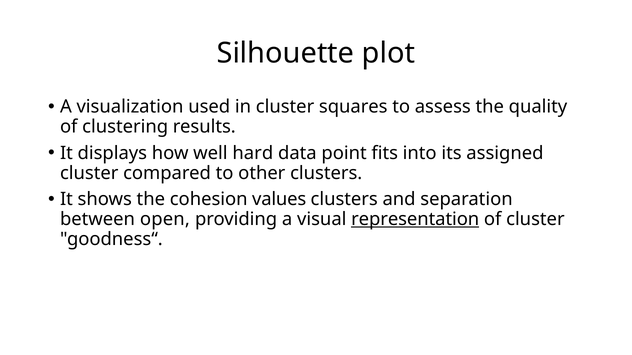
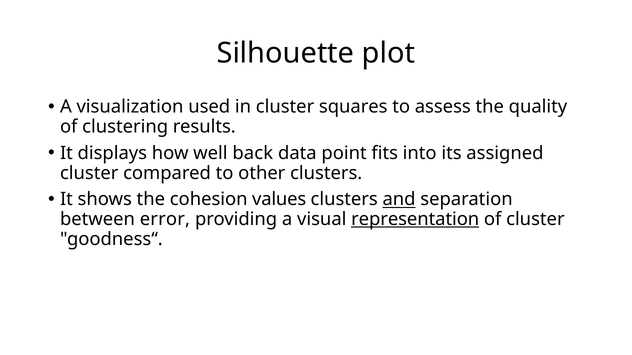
hard: hard -> back (253, 153)
and underline: none -> present (399, 200)
open: open -> error (165, 220)
